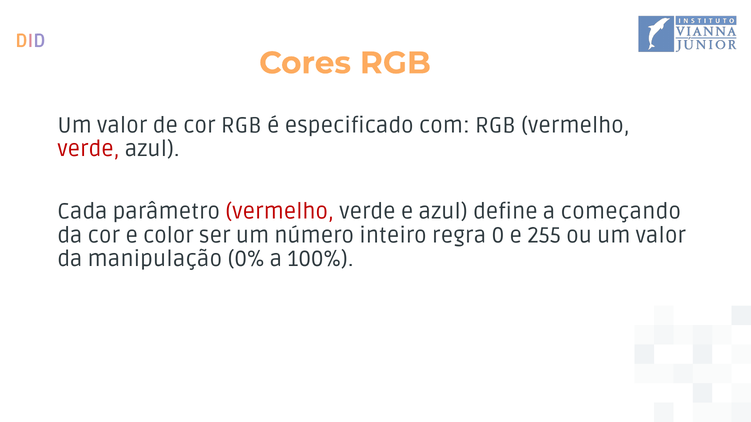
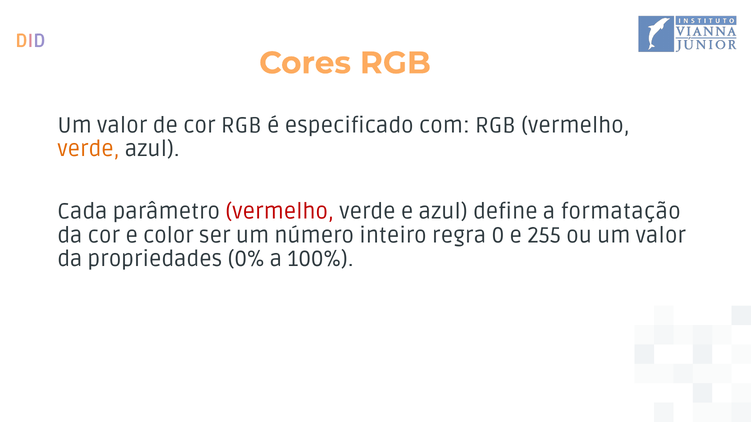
verde colour: red -> orange (88, 149)
começando: começando -> formatação (621, 212)
manipulação: manipulação -> propriedades (155, 259)
